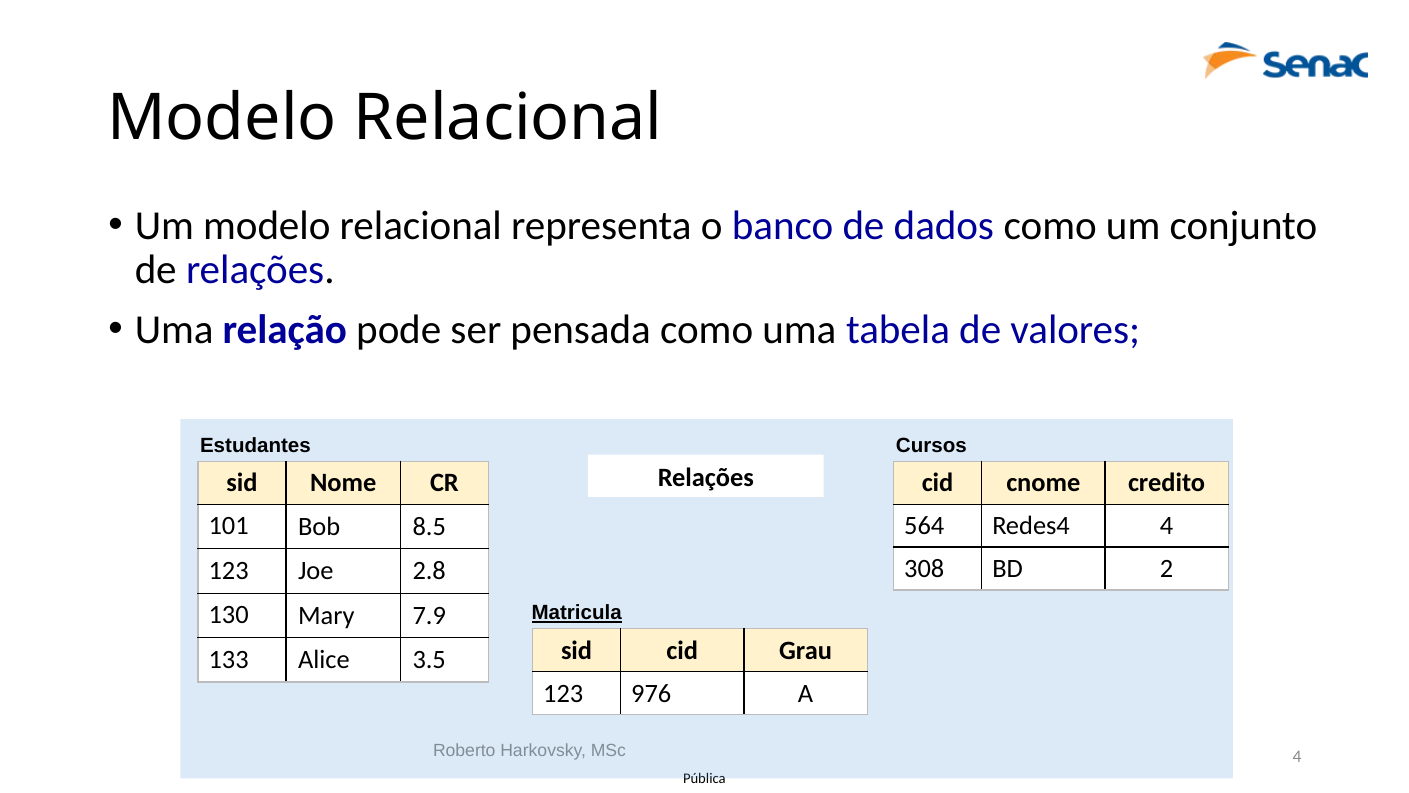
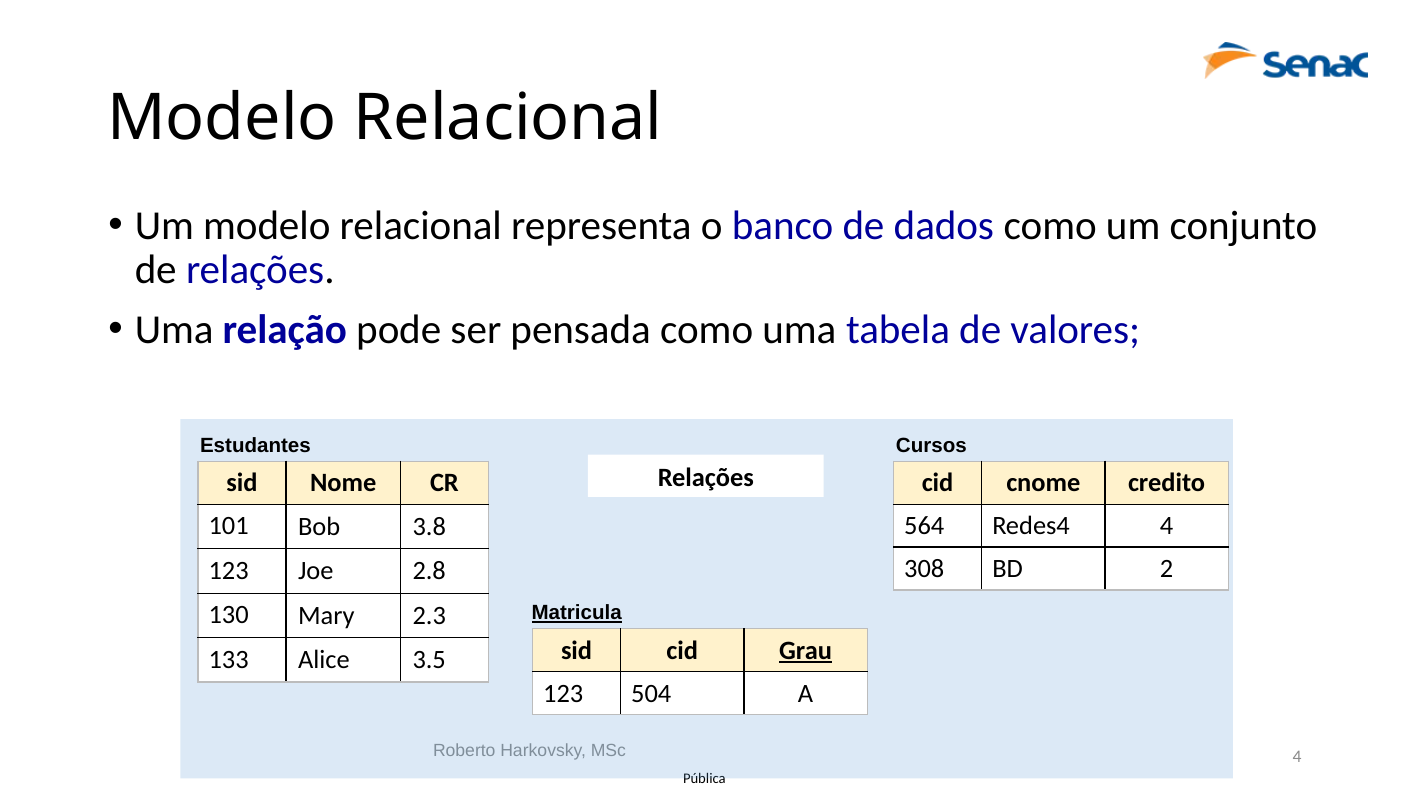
8.5: 8.5 -> 3.8 (429, 526)
7.9: 7.9 -> 2.3 (429, 615)
Grau underline: none -> present (806, 650)
976: 976 -> 504 (651, 693)
